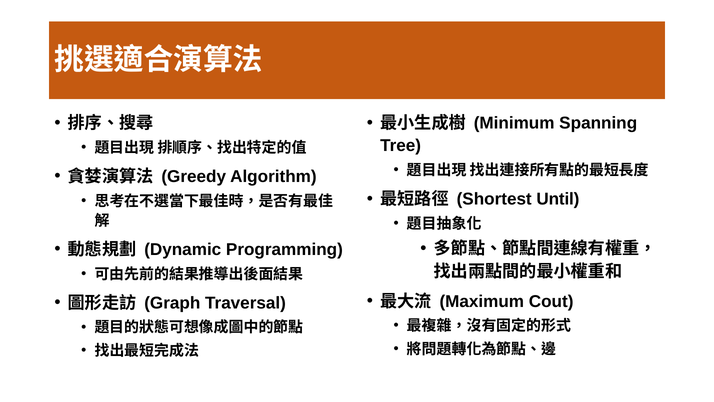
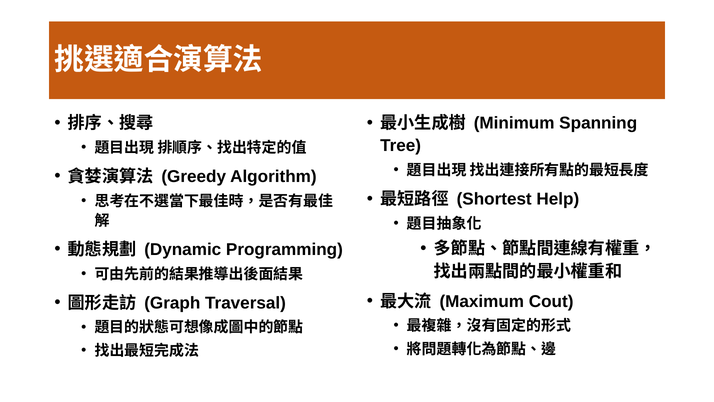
Until: Until -> Help (558, 199)
